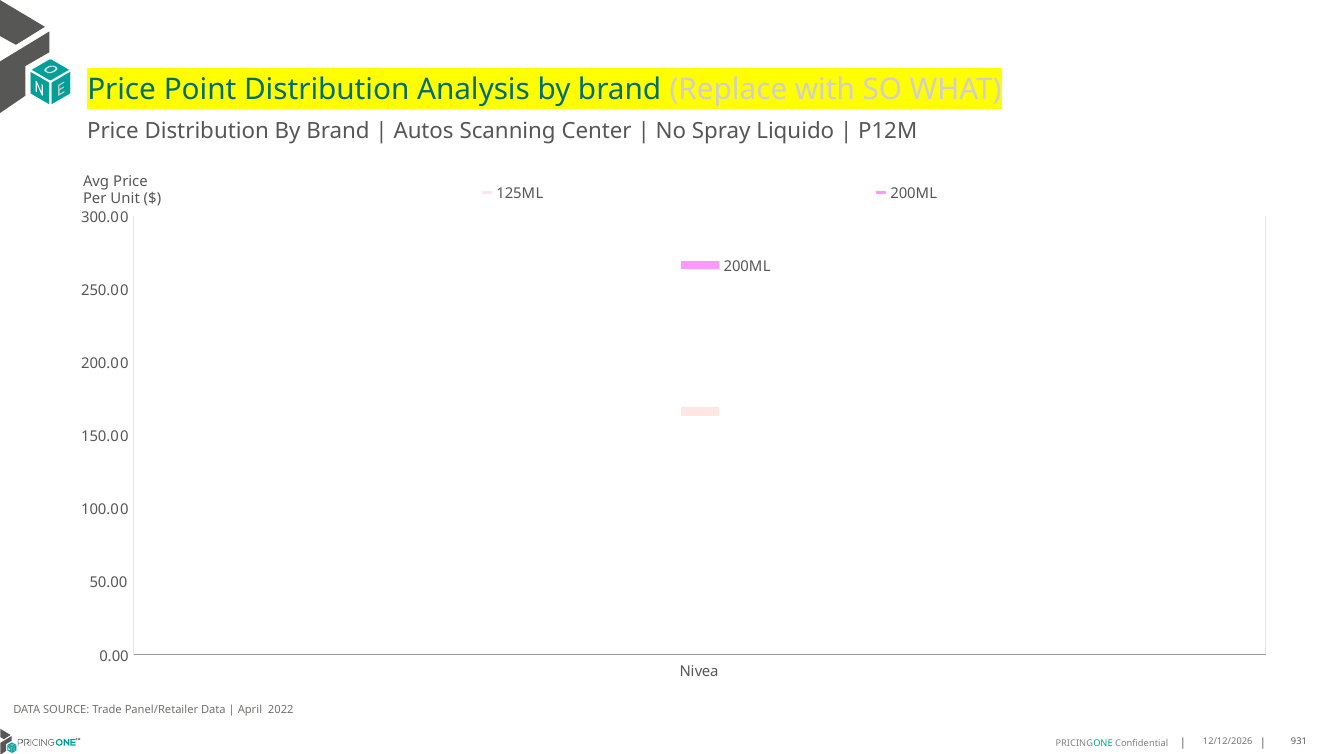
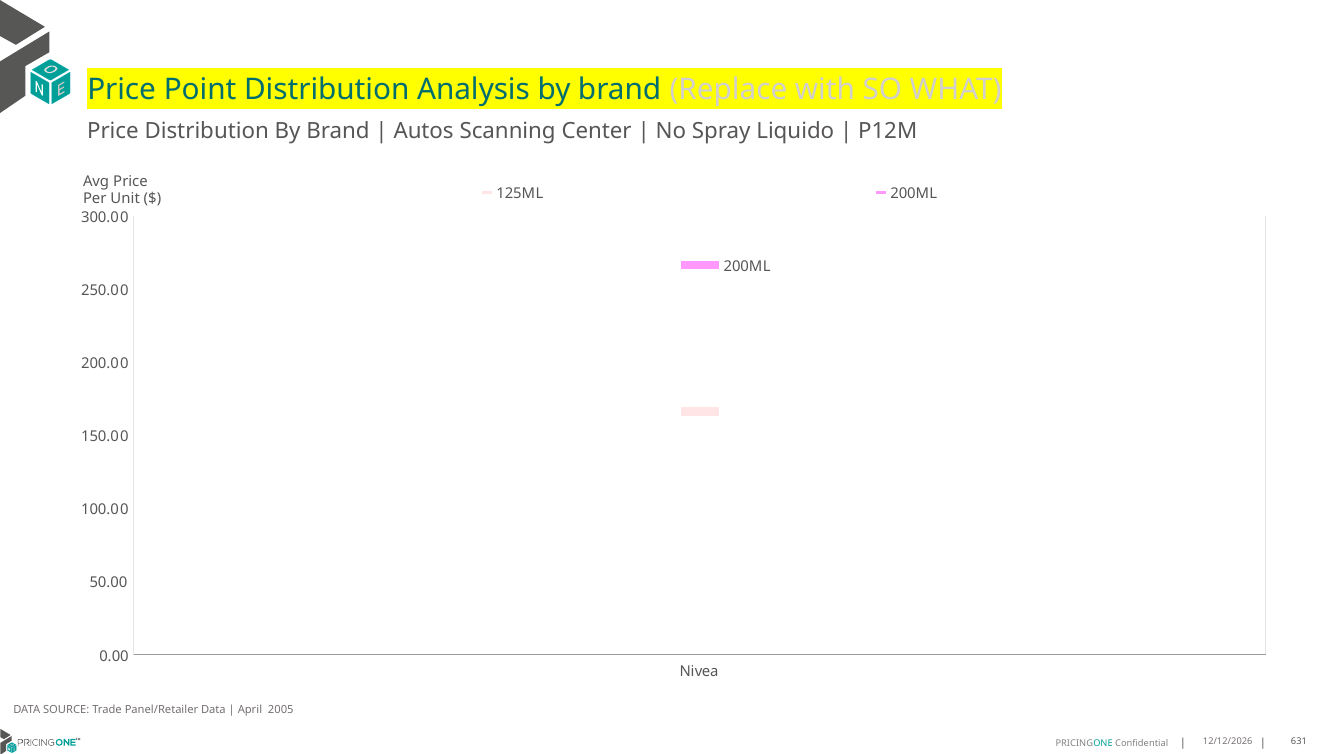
2022: 2022 -> 2005 (281, 710)
931: 931 -> 631 (1299, 741)
